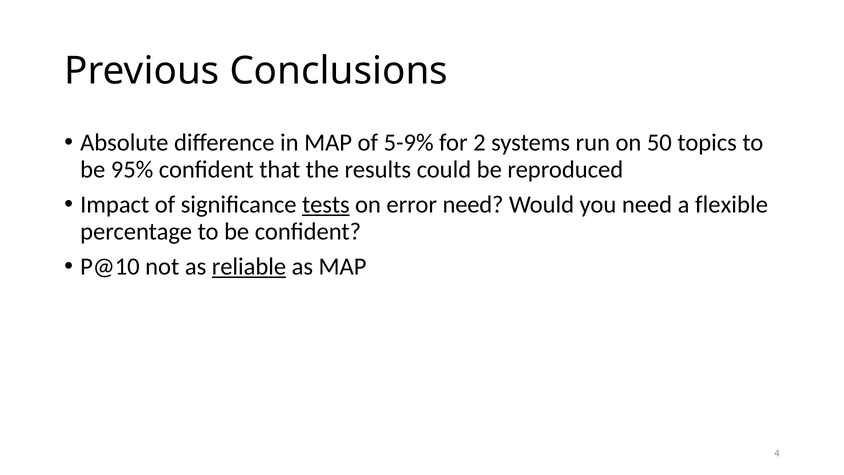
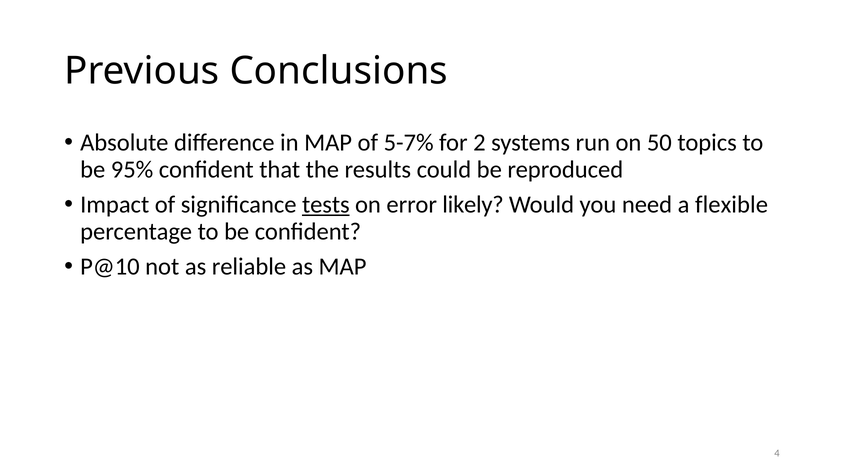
5-9%: 5-9% -> 5-7% (409, 143)
error need: need -> likely (473, 205)
reliable underline: present -> none (249, 267)
